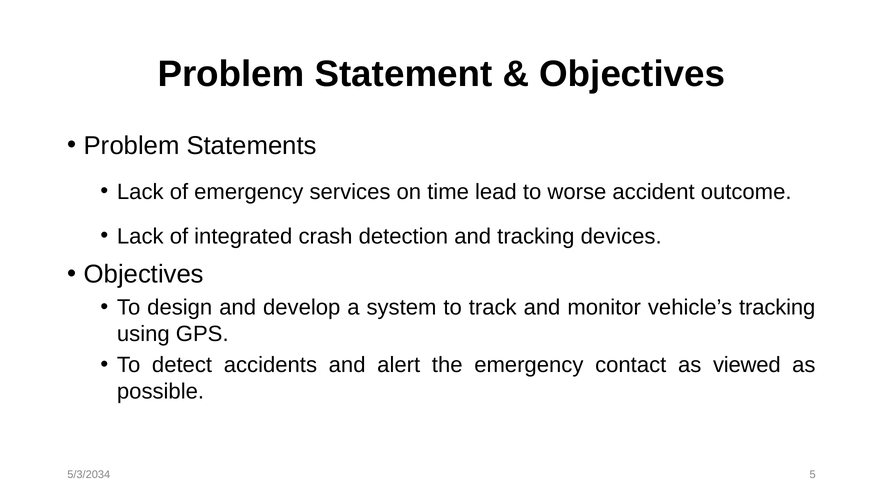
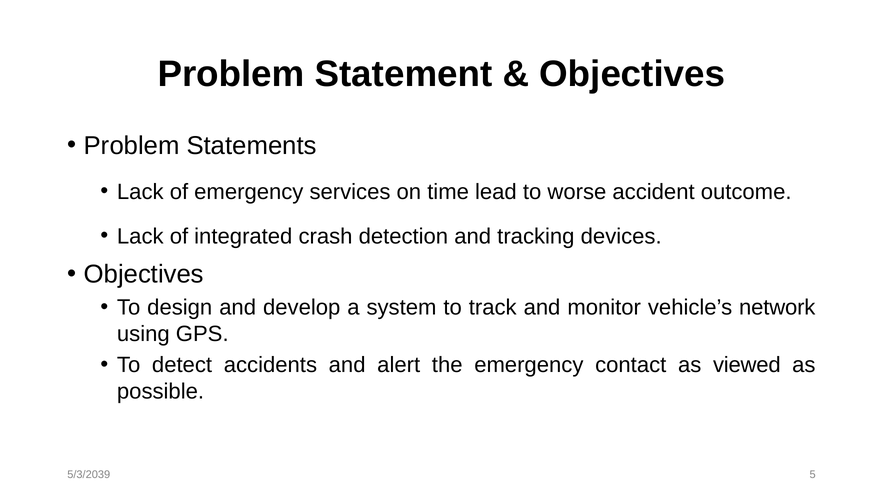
vehicle’s tracking: tracking -> network (777, 307)
5/3/2034: 5/3/2034 -> 5/3/2039 (89, 474)
